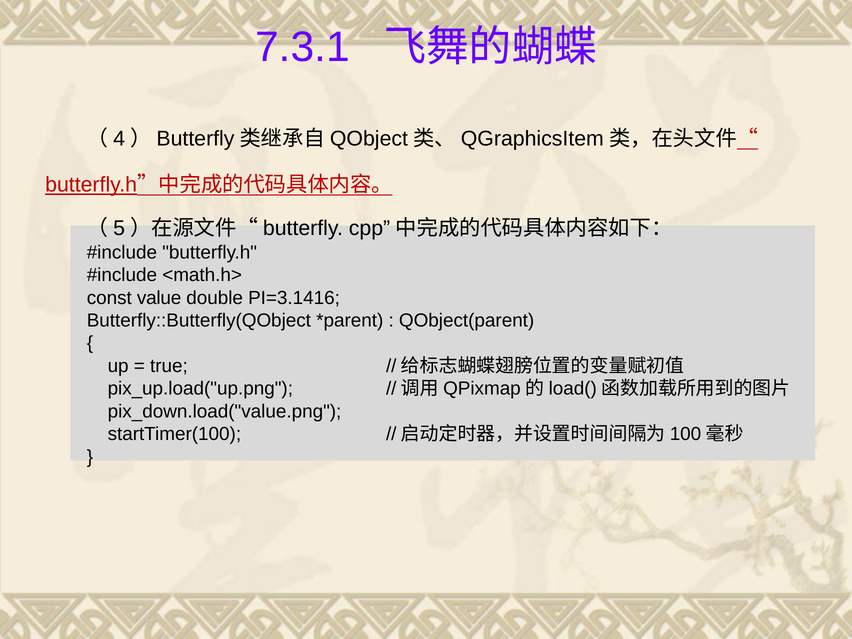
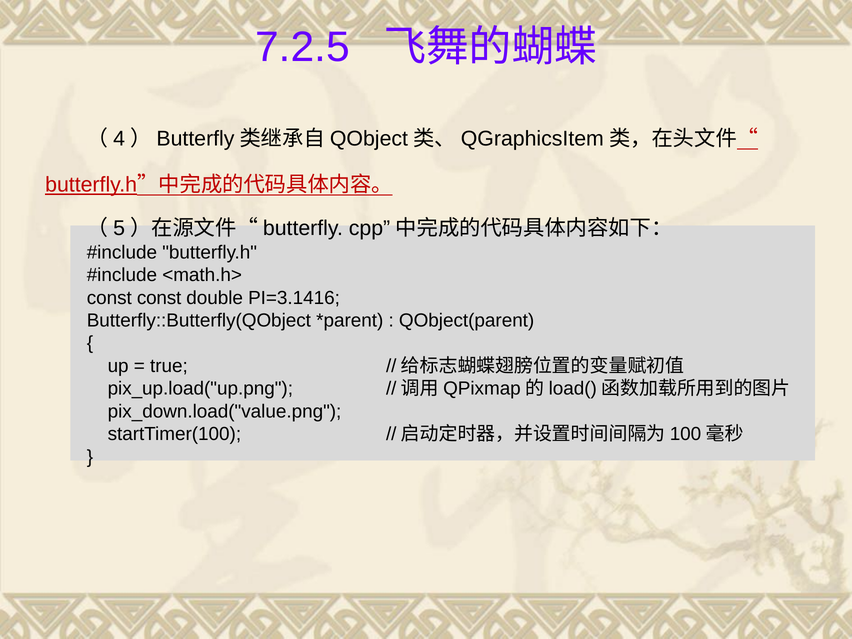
7.3.1: 7.3.1 -> 7.2.5 (303, 47)
const value: value -> const (159, 298)
